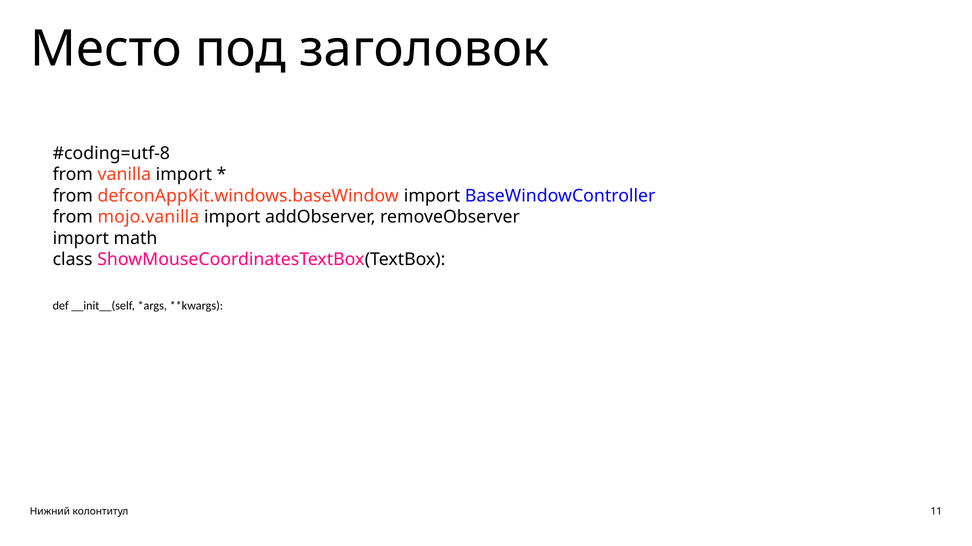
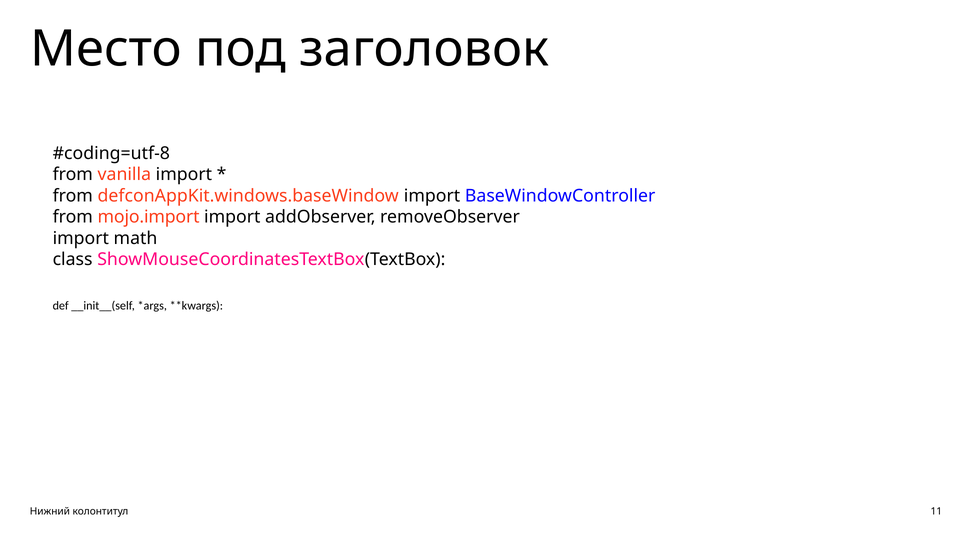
mojo.vanilla: mojo.vanilla -> mojo.import (149, 217)
